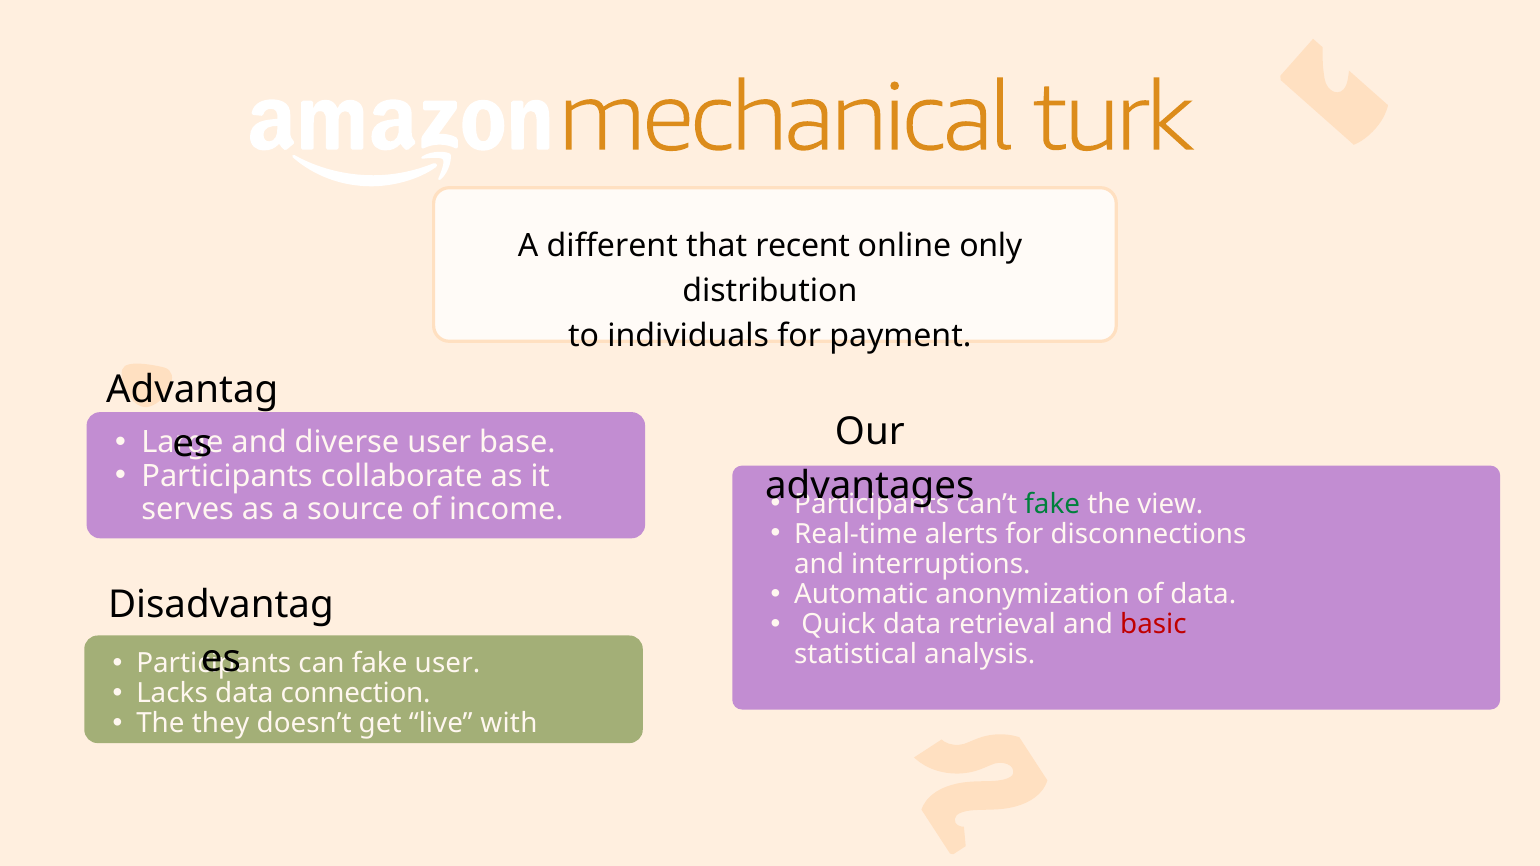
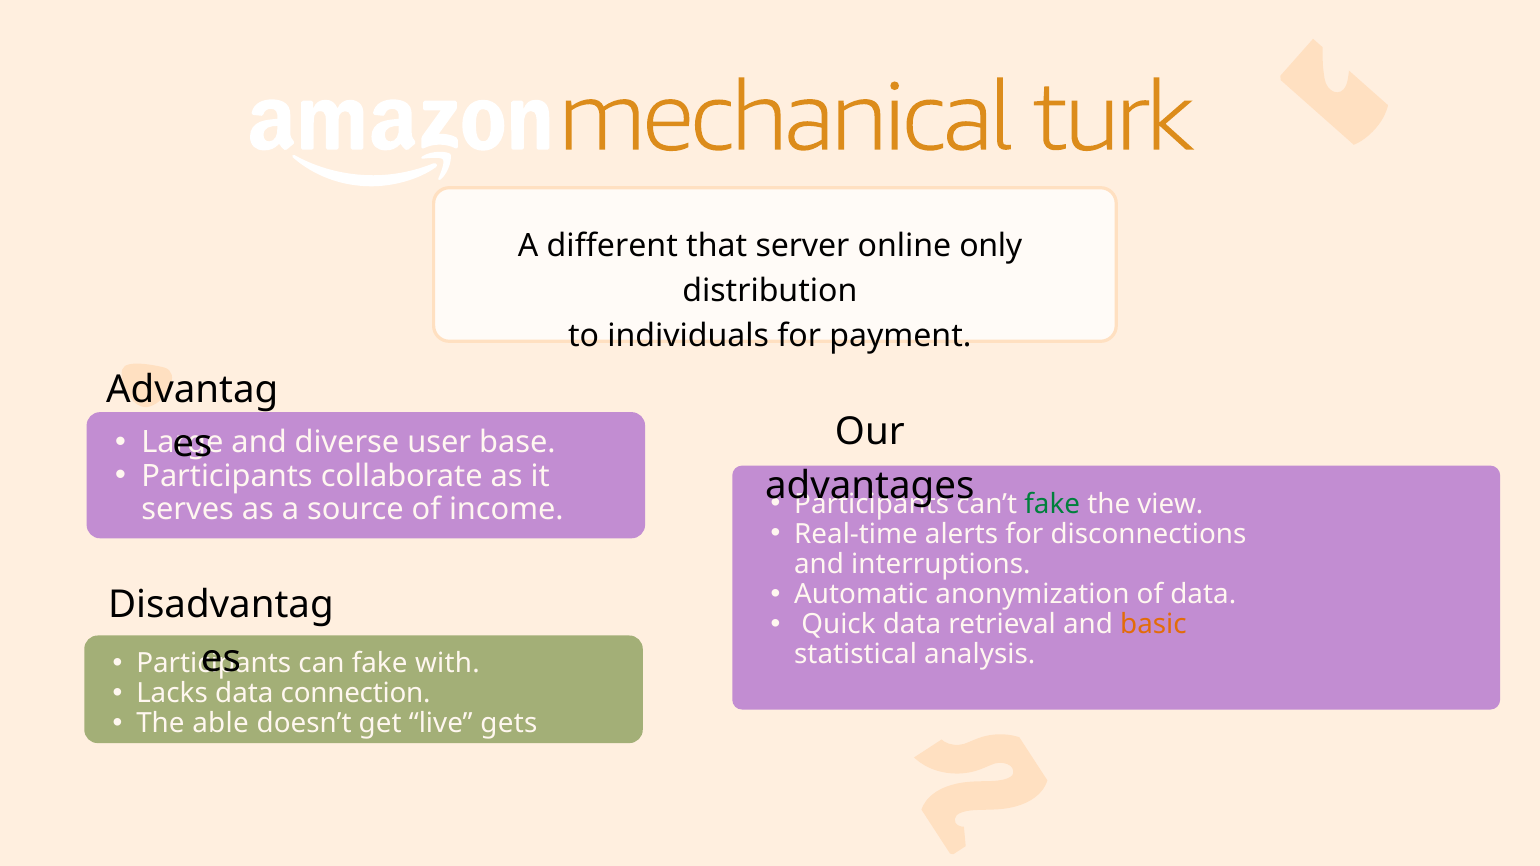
recent: recent -> server (802, 246)
basic colour: red -> orange (1153, 625)
fake user: user -> with (447, 664)
they: they -> able (221, 724)
with: with -> gets (509, 724)
